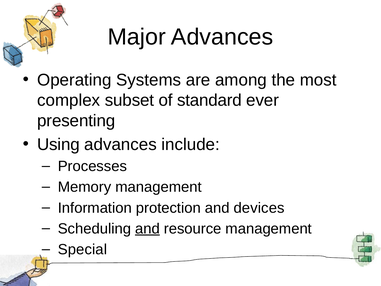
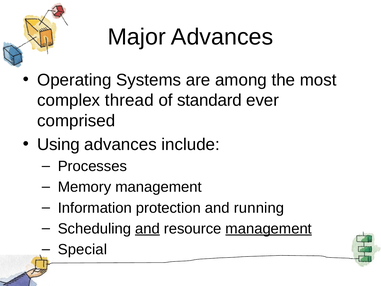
subset: subset -> thread (129, 100)
presenting: presenting -> comprised (76, 121)
devices: devices -> running (259, 208)
management underline: none -> present (269, 228)
